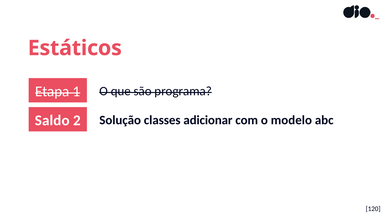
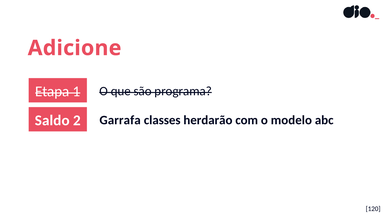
Estáticos: Estáticos -> Adicione (75, 48)
Solução: Solução -> Garrafa (120, 120)
adicionar: adicionar -> herdarão (208, 120)
